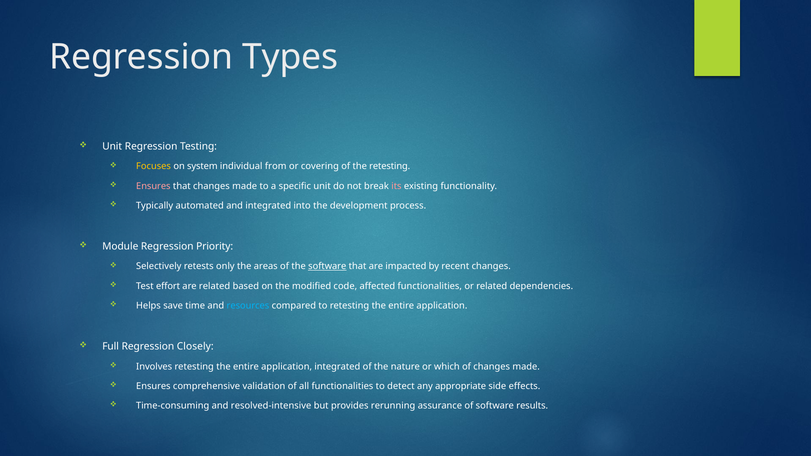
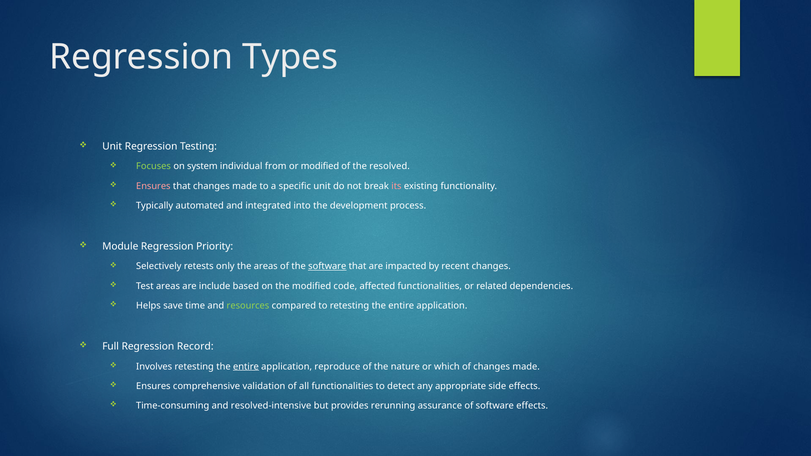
Focuses colour: yellow -> light green (154, 166)
or covering: covering -> modified (320, 166)
the retesting: retesting -> resolved (390, 166)
Test effort: effort -> areas (168, 286)
are related: related -> include (215, 286)
resources colour: light blue -> light green (248, 306)
Closely: Closely -> Record (195, 347)
entire underline: none -> present (246, 367)
application integrated: integrated -> reproduce (337, 367)
software results: results -> effects (532, 406)
